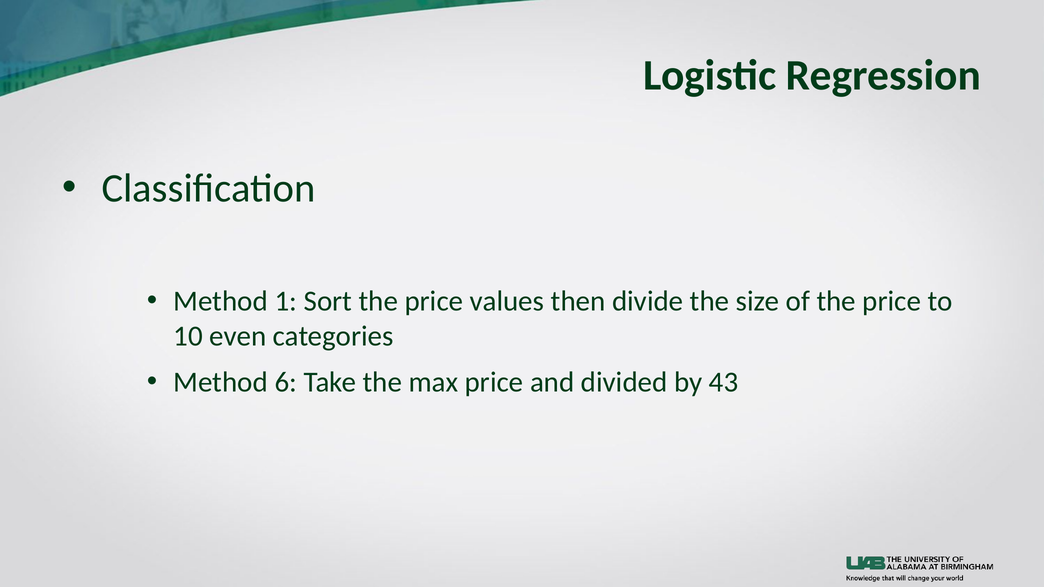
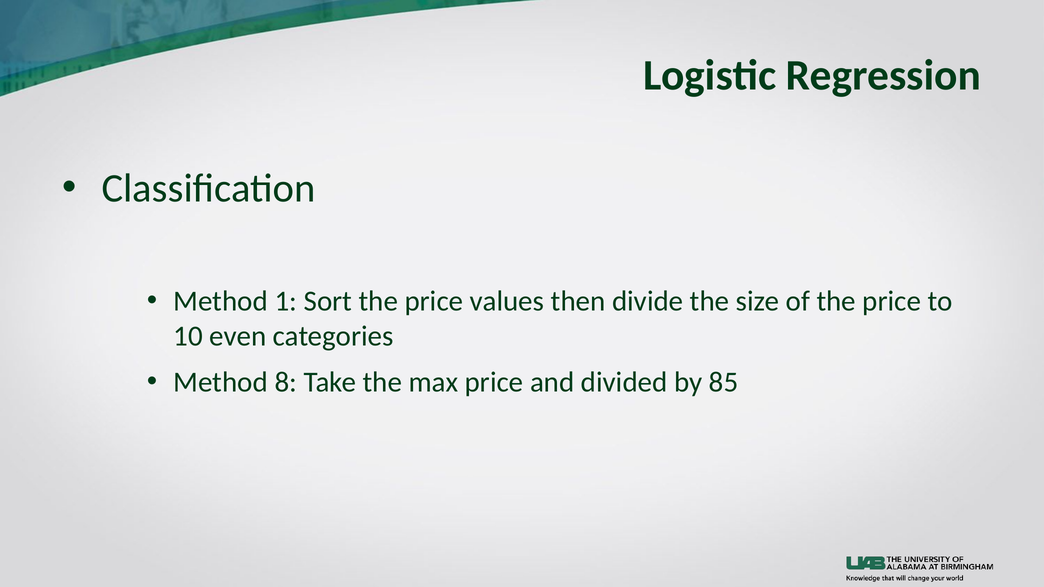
6: 6 -> 8 (286, 383)
43: 43 -> 85 (724, 383)
